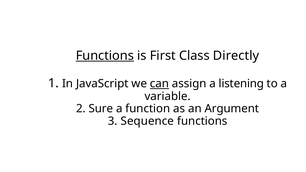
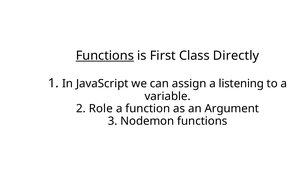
can underline: present -> none (159, 84)
Sure: Sure -> Role (101, 109)
Sequence: Sequence -> Nodemon (147, 121)
